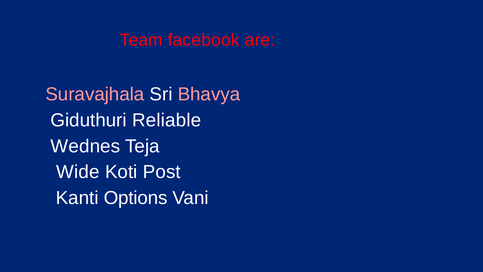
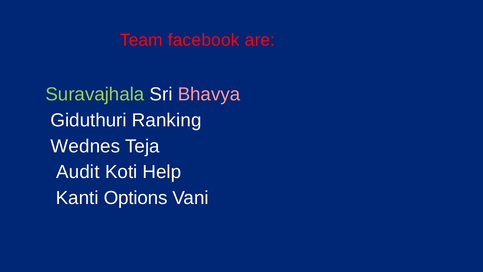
Suravajhala colour: pink -> light green (95, 94)
Reliable: Reliable -> Ranking (167, 120)
Wide: Wide -> Audit (78, 172)
Post: Post -> Help (162, 172)
